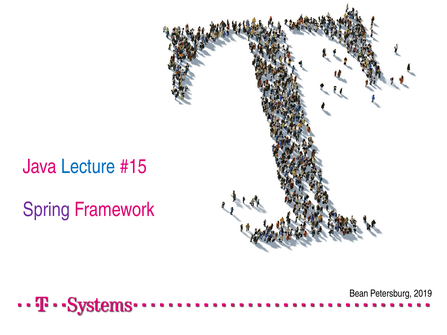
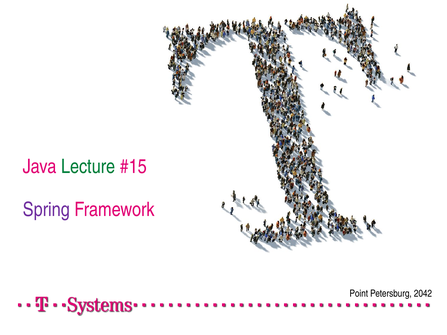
Lecture colour: blue -> green (88, 167)
Bean: Bean -> Point (359, 294)
2019: 2019 -> 2042 (423, 294)
